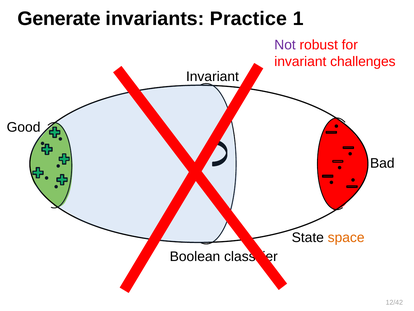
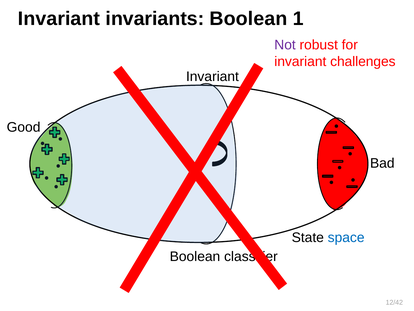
Generate: Generate -> Invariant (59, 19)
invariants Practice: Practice -> Boolean (249, 19)
space colour: orange -> blue (346, 237)
